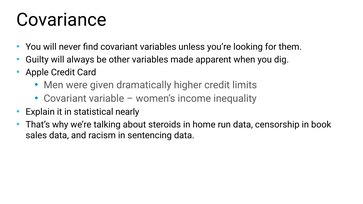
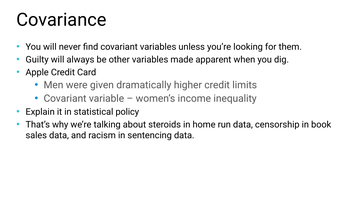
nearly: nearly -> policy (127, 112)
